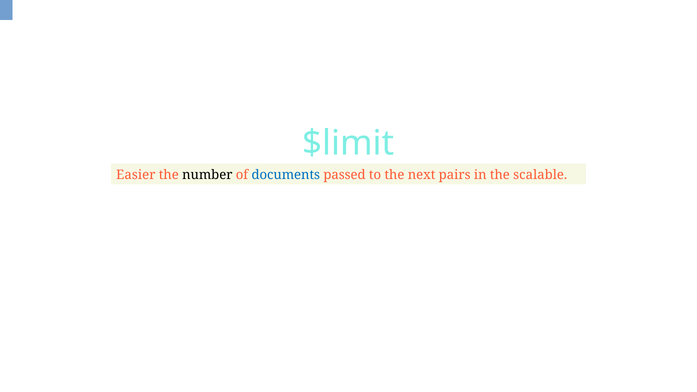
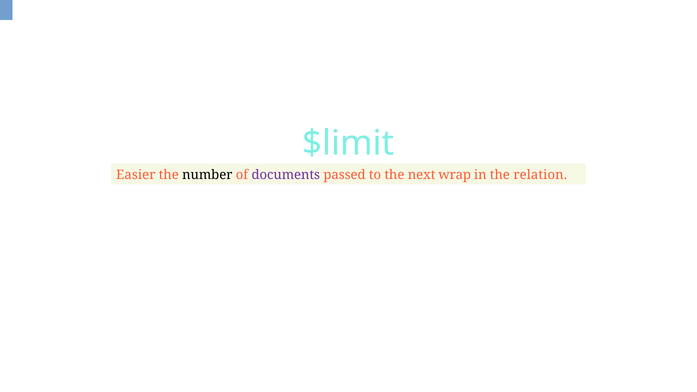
documents colour: blue -> purple (286, 175)
pairs: pairs -> wrap (455, 175)
scalable: scalable -> relation (540, 175)
